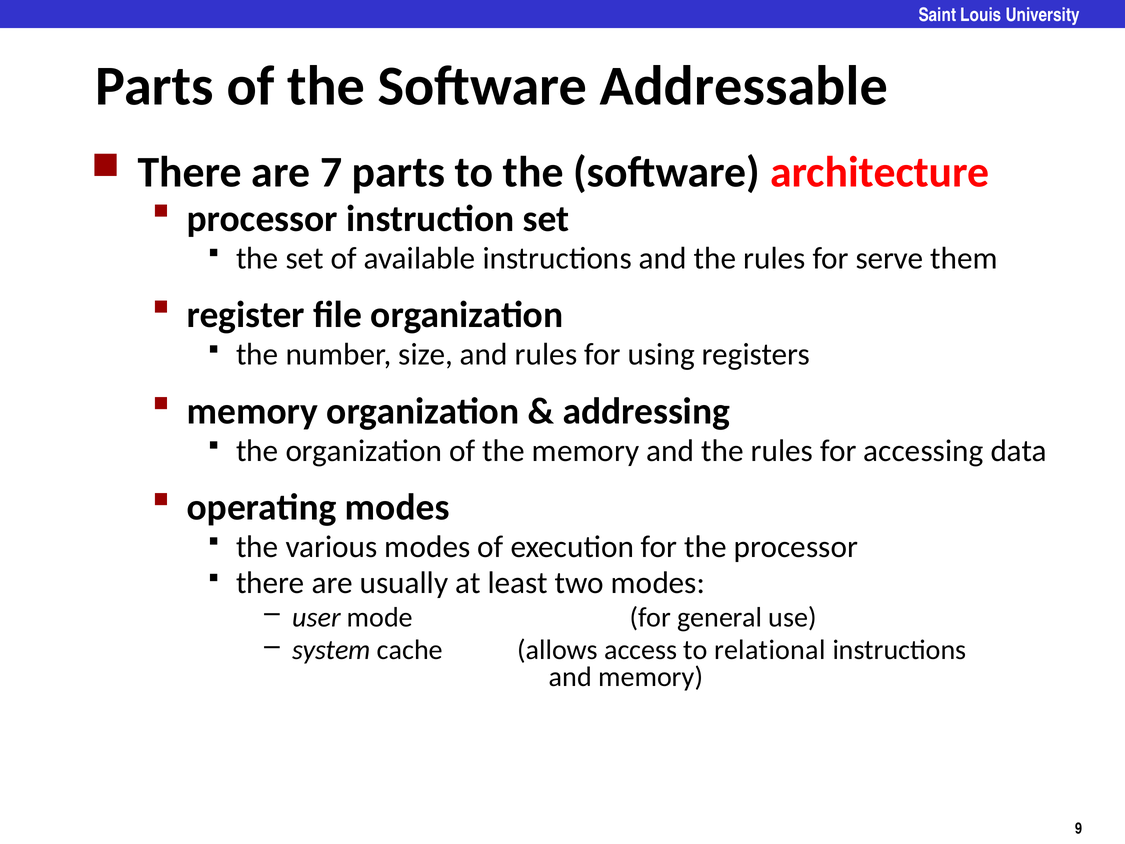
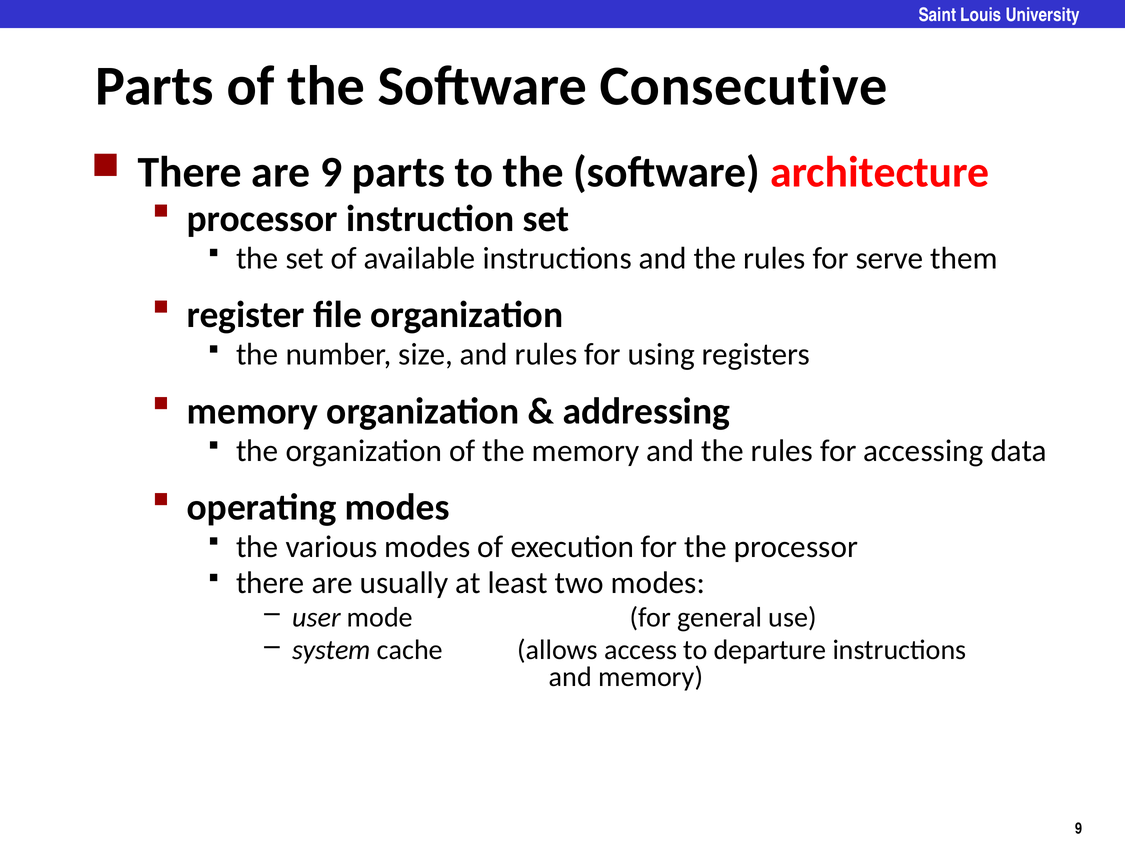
Addressable: Addressable -> Consecutive (744, 86)
are 7: 7 -> 9 (331, 172)
relational: relational -> departure (770, 650)
